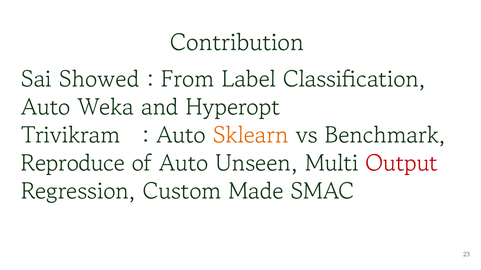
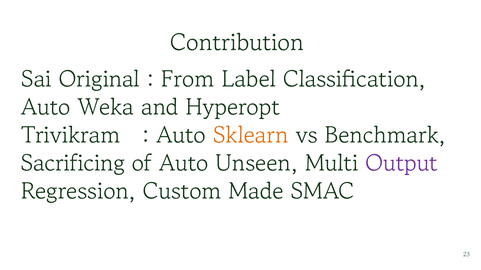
Showed: Showed -> Original (99, 81)
Reproduce: Reproduce -> Sacrificing (73, 165)
Output colour: red -> purple (402, 165)
